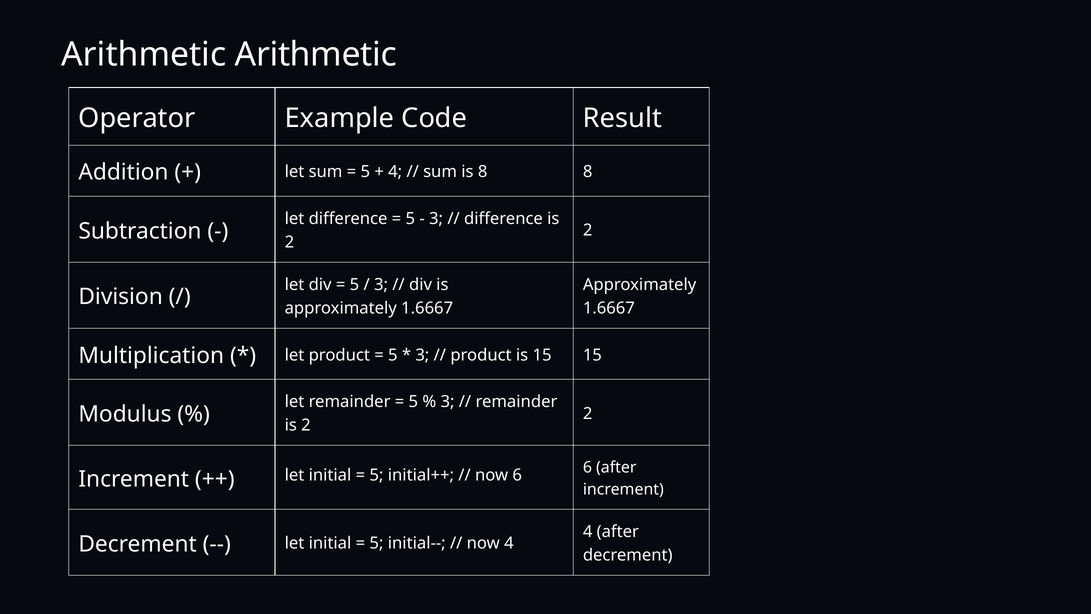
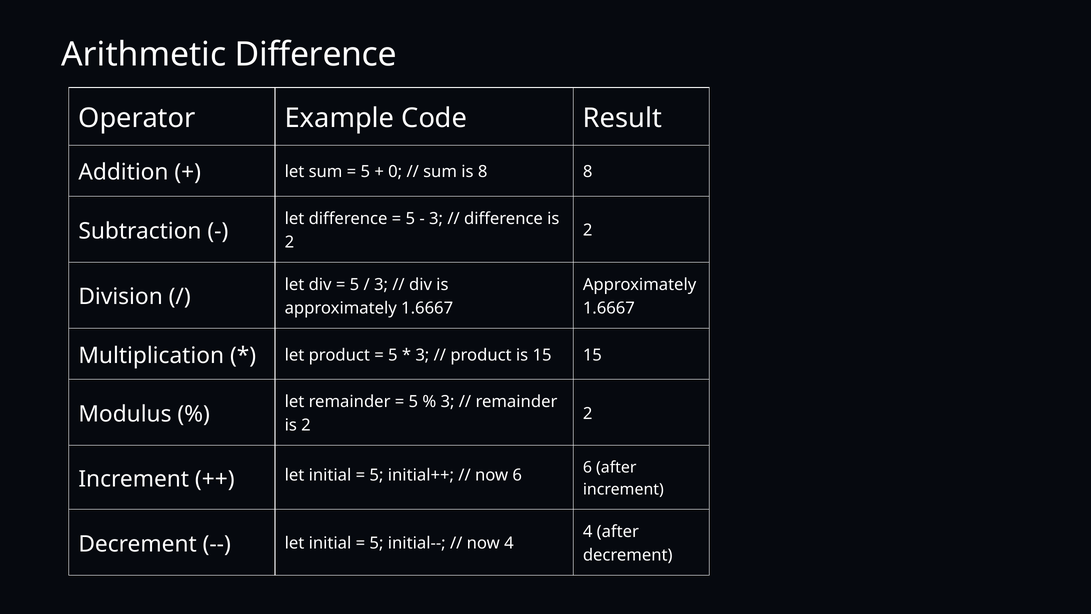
Arithmetic Arithmetic: Arithmetic -> Difference (316, 54)
4: 4 -> 0 (395, 172)
